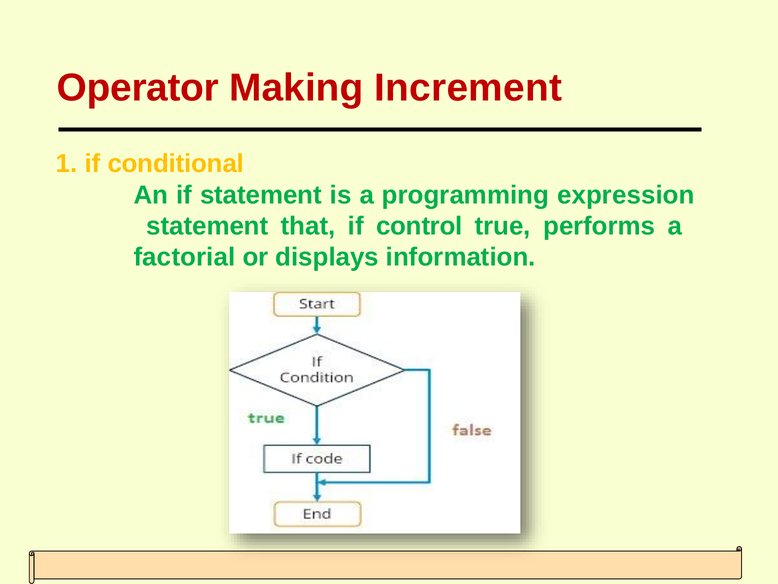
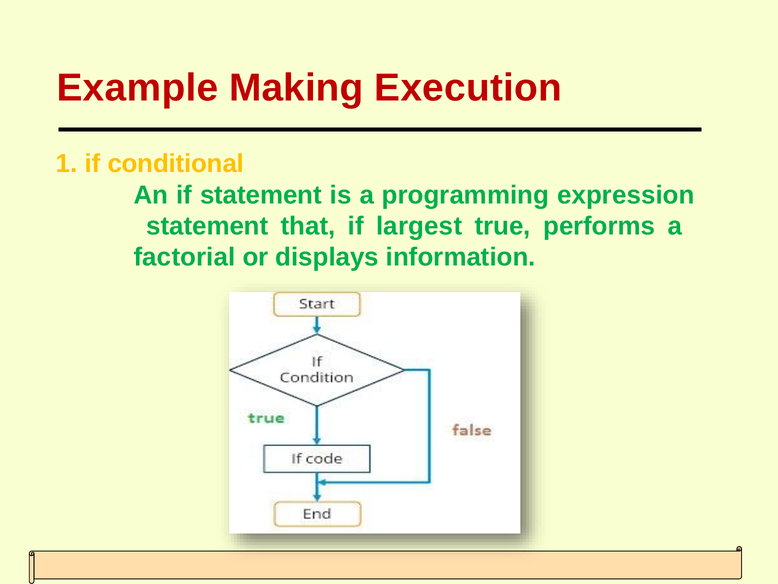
Operator: Operator -> Example (138, 88)
Increment: Increment -> Execution (468, 88)
control: control -> largest (419, 226)
